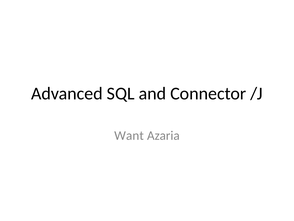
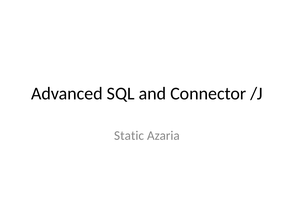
Want: Want -> Static (129, 135)
